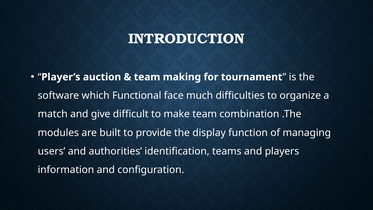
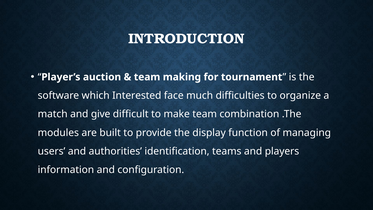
Functional: Functional -> Interested (137, 95)
